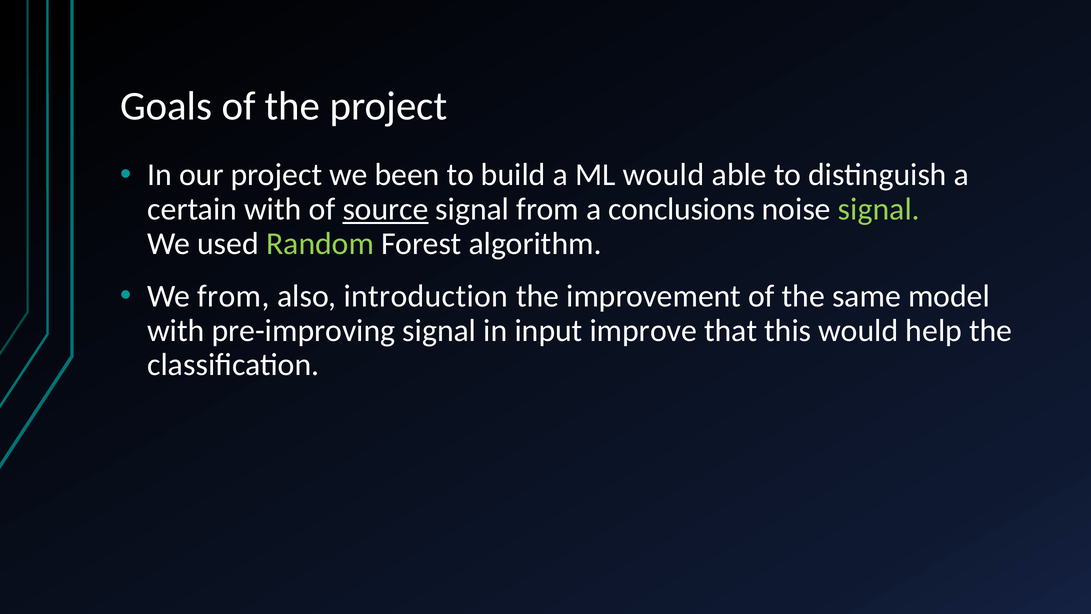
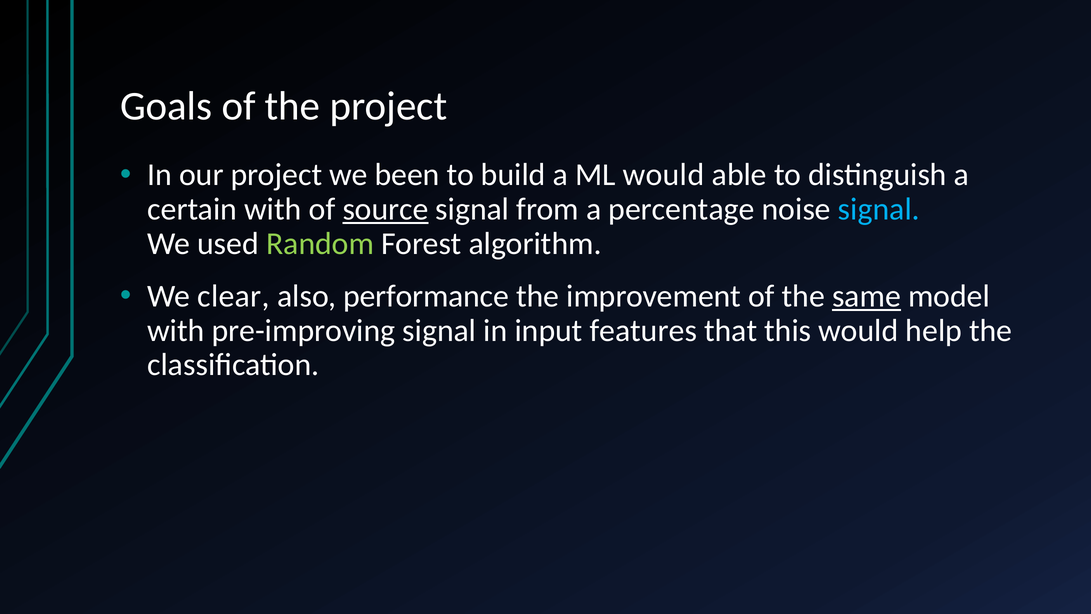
conclusions: conclusions -> percentage (681, 209)
signal colour: light green -> light blue (879, 209)
We from: from -> clear (234, 296)
introduction: introduction -> performance (426, 296)
same underline: none -> present (866, 296)
improve: improve -> features (643, 330)
